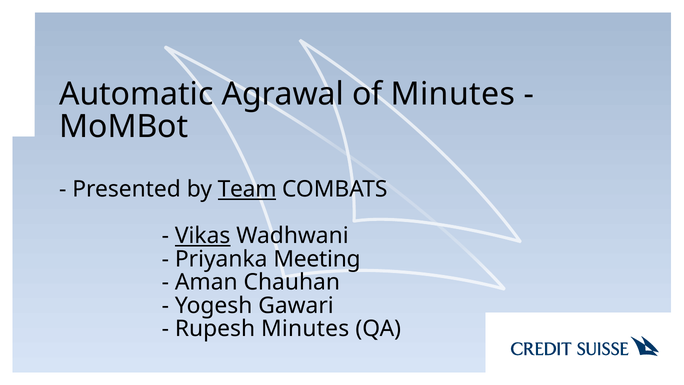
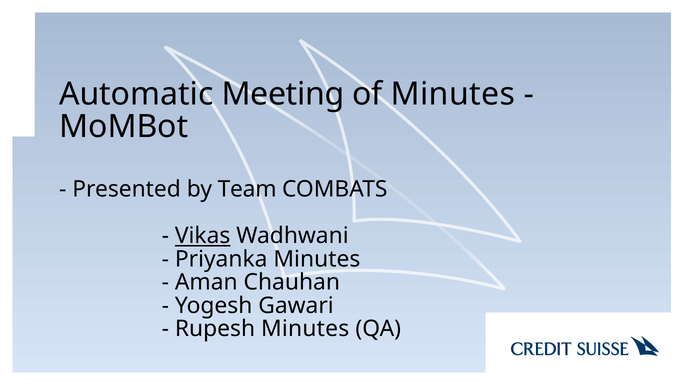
Agrawal: Agrawal -> Meeting (283, 94)
Team underline: present -> none (247, 189)
Priyanka Meeting: Meeting -> Minutes (317, 259)
